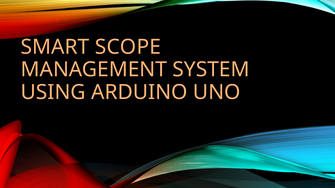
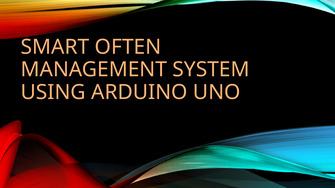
SCOPE: SCOPE -> OFTEN (128, 47)
